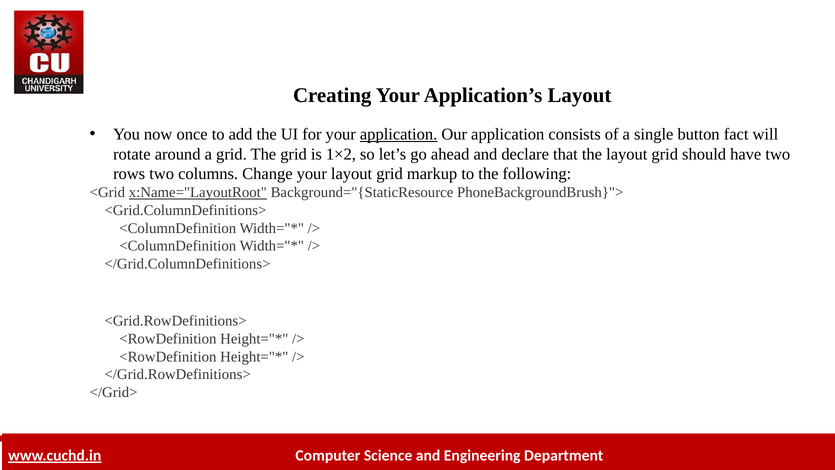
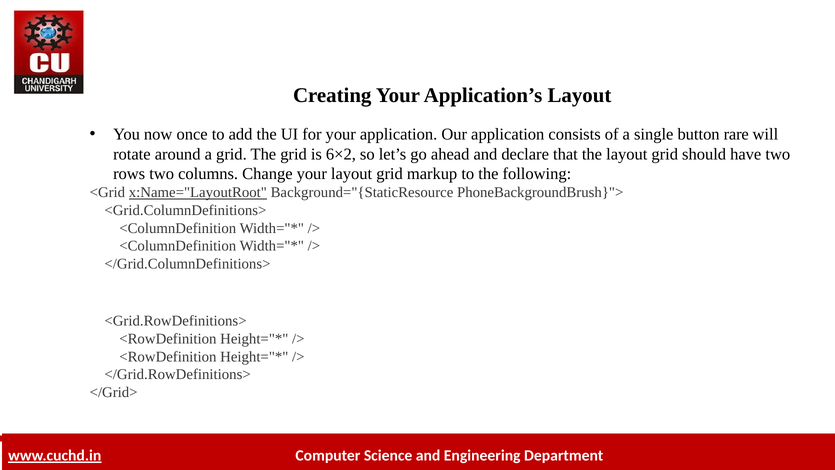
application underline: present -> none (399, 134)
fact: fact -> rare (736, 134)
1×2: 1×2 -> 6×2 (341, 154)
